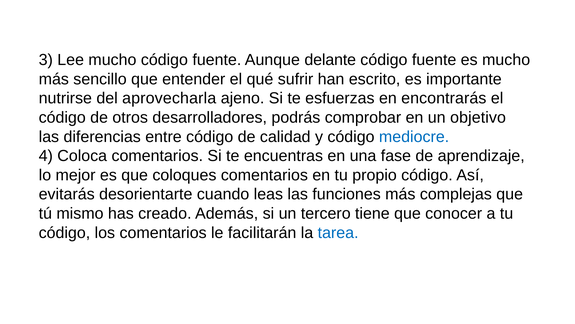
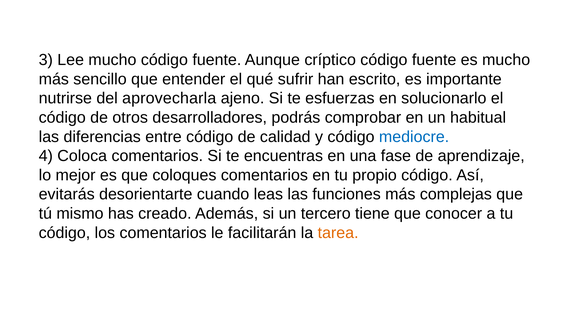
delante: delante -> críptico (330, 60)
encontrarás: encontrarás -> solucionarlo (444, 98)
objetivo: objetivo -> habitual (478, 117)
tarea colour: blue -> orange (338, 232)
